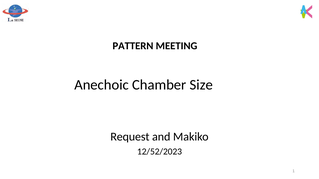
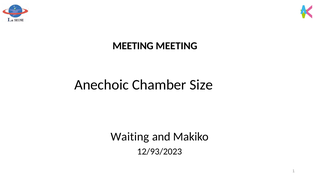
PATTERN: PATTERN -> MEETING (133, 46)
Request: Request -> Waiting (130, 137)
12/52/2023: 12/52/2023 -> 12/93/2023 (160, 152)
